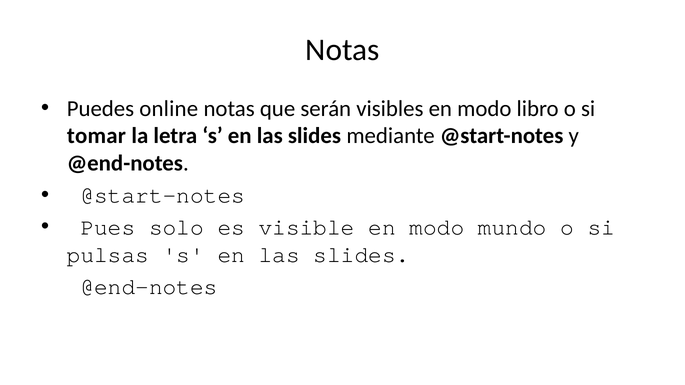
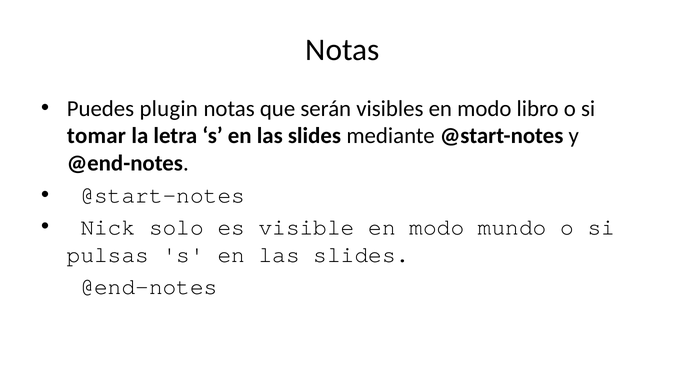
online: online -> plugin (169, 109)
Pues: Pues -> Nick (108, 227)
